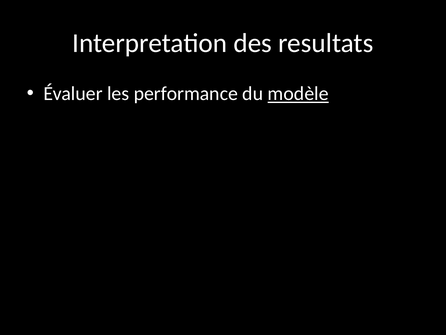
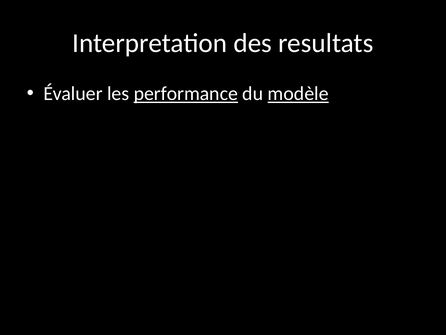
performance underline: none -> present (186, 94)
